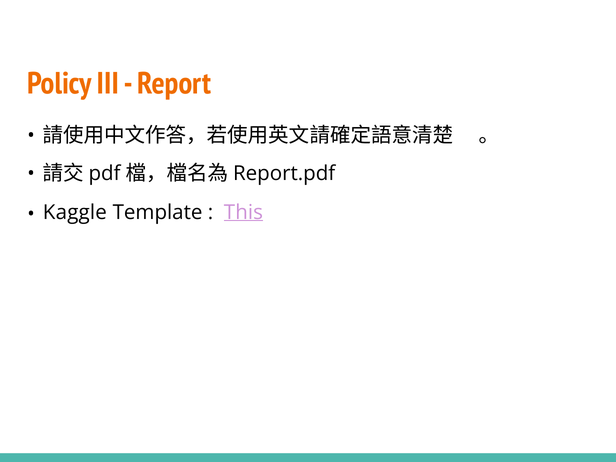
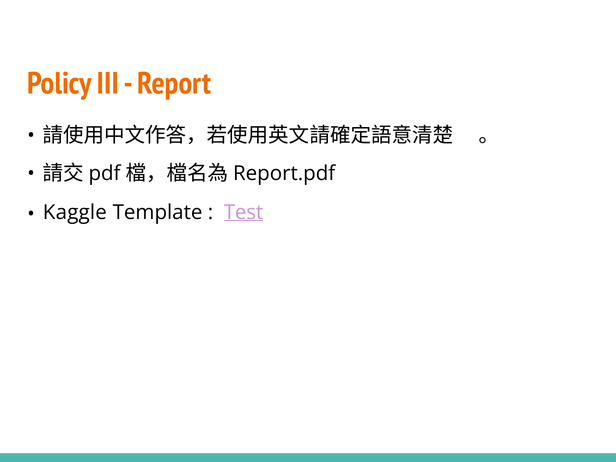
This: This -> Test (244, 212)
